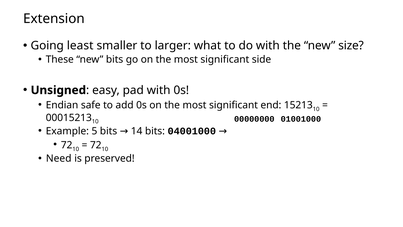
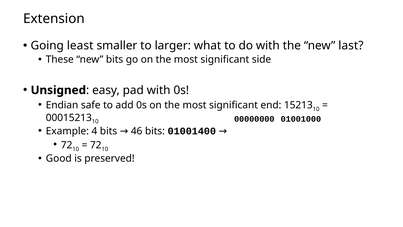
size: size -> last (351, 46)
5: 5 -> 4 (94, 131)
14: 14 -> 46 (137, 131)
04001000: 04001000 -> 01001400 (192, 131)
Need: Need -> Good (59, 158)
